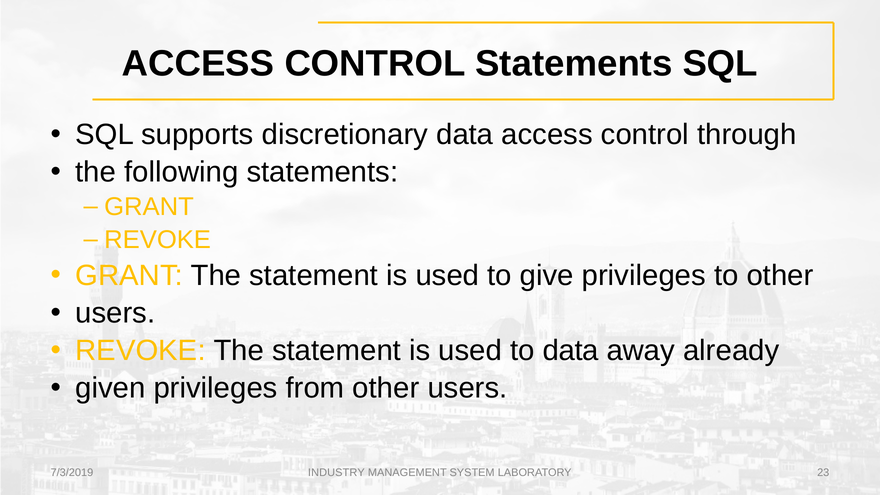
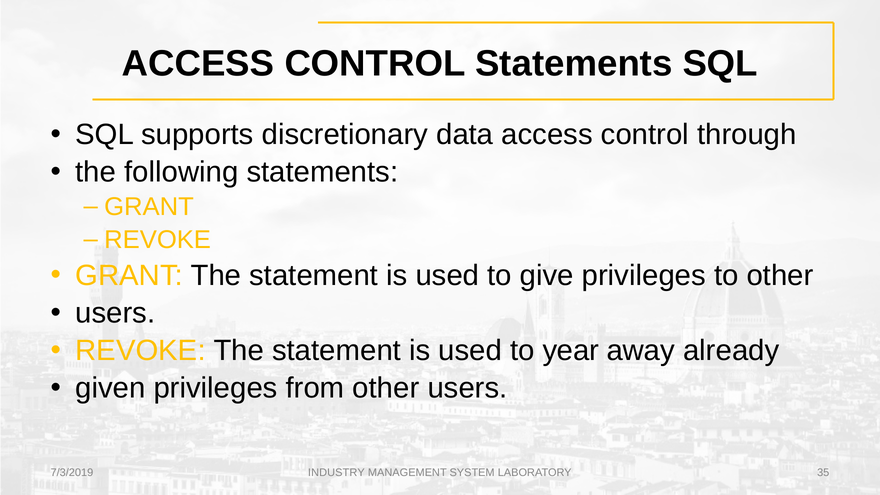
to data: data -> year (571, 351)
23: 23 -> 35 (823, 473)
